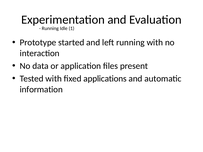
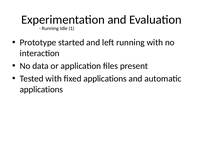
information: information -> applications (41, 90)
